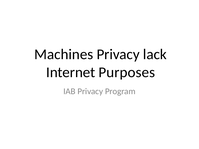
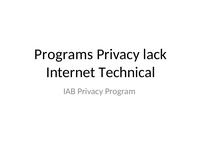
Machines: Machines -> Programs (64, 54)
Purposes: Purposes -> Technical (127, 72)
